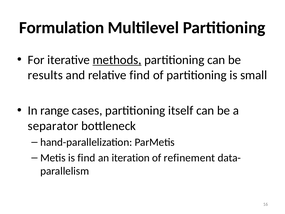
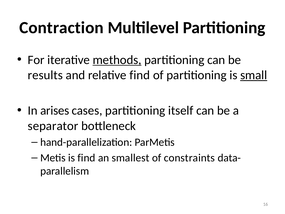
Formulation: Formulation -> Contraction (61, 28)
small underline: none -> present (254, 75)
range: range -> arises (55, 110)
iteration: iteration -> smallest (131, 158)
refinement: refinement -> constraints (189, 158)
